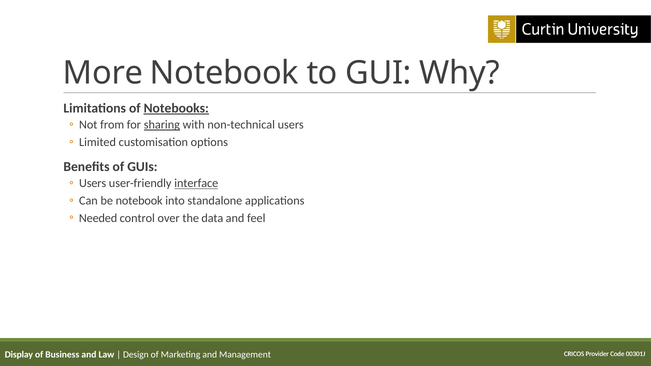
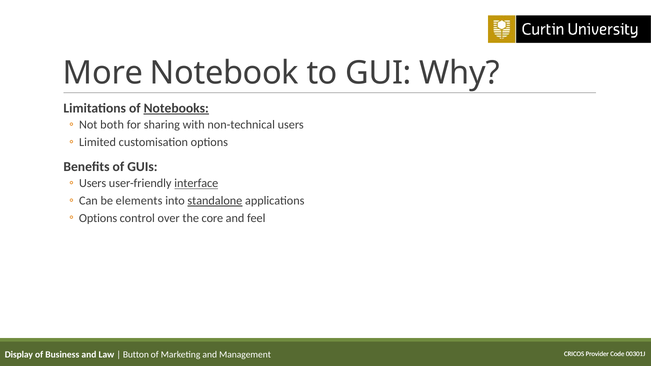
from: from -> both (112, 125)
sharing underline: present -> none (162, 125)
be notebook: notebook -> elements (139, 201)
standalone underline: none -> present (215, 201)
Needed: Needed -> Options (98, 218)
data: data -> core (212, 218)
Design: Design -> Button (136, 355)
